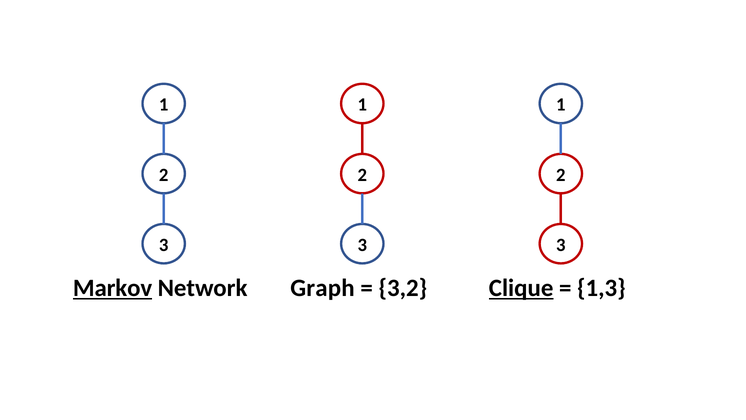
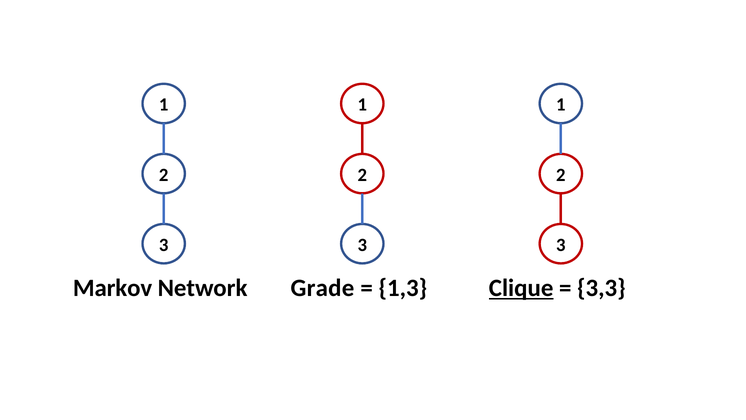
Markov underline: present -> none (113, 288)
Graph: Graph -> Grade (322, 288)
3,2: 3,2 -> 1,3 (403, 288)
1,3: 1,3 -> 3,3 (601, 288)
